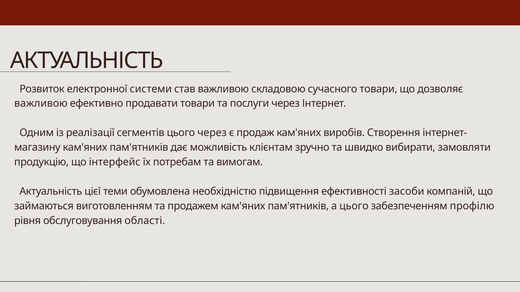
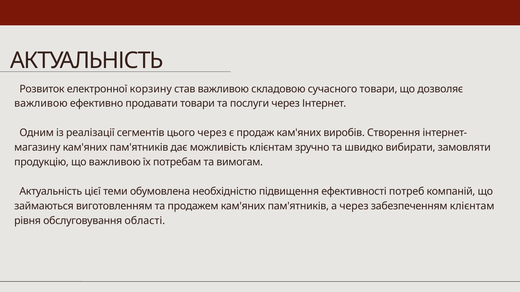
системи: системи -> корзину (151, 89)
що інтерфейс: інтерфейс -> важливою (115, 162)
засоби: засоби -> потреб (407, 192)
а цього: цього -> через (354, 206)
забезпеченням профілю: профілю -> клієнтам (472, 206)
